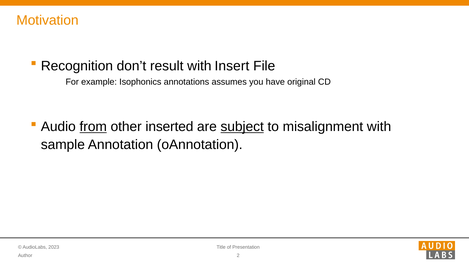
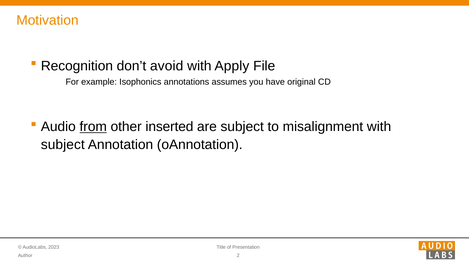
result: result -> avoid (167, 66)
Insert: Insert -> Apply (232, 66)
subject underline: present -> none (242, 127)
sample: sample -> subject (63, 145)
